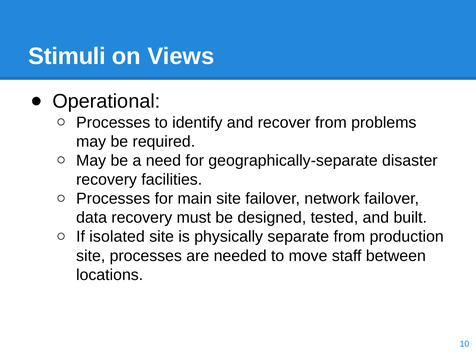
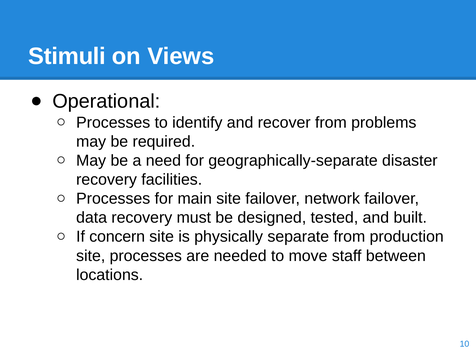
isolated: isolated -> concern (117, 237)
